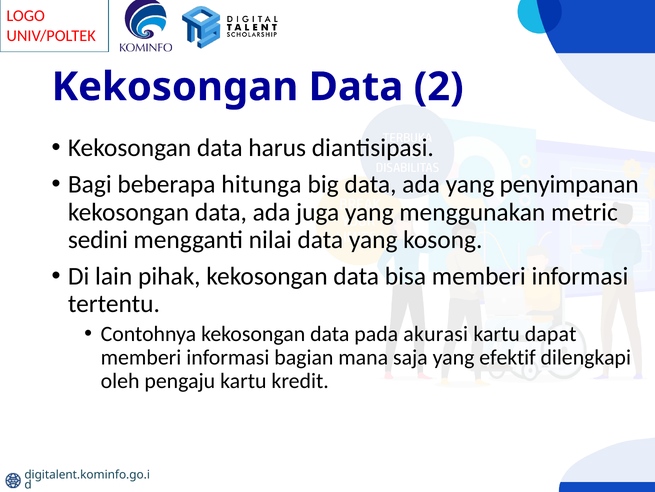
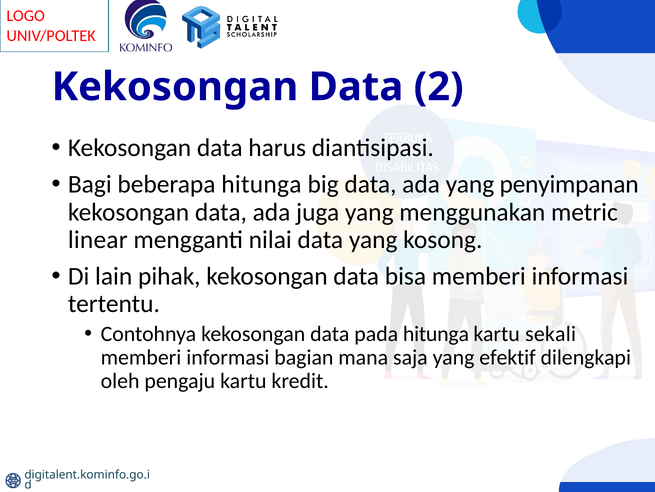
sedini: sedini -> linear (98, 239)
pada akurasi: akurasi -> hitunga (436, 334)
dapat: dapat -> sekali (551, 334)
